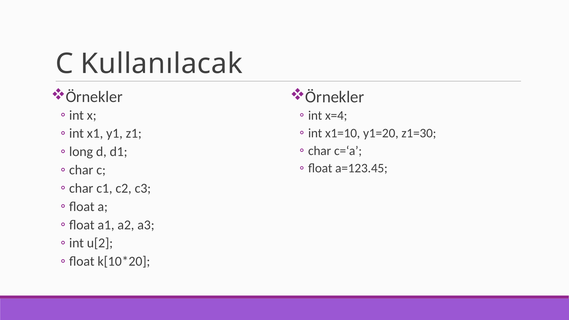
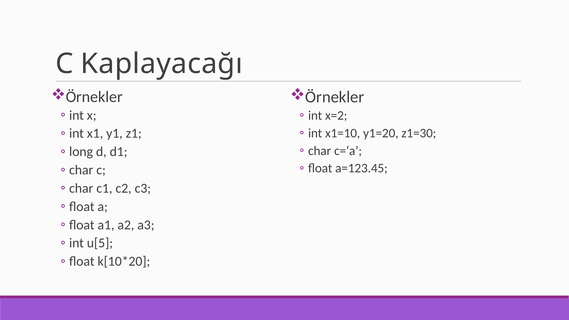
Kullanılacak: Kullanılacak -> Kaplayacağı (162, 64)
x=4: x=4 -> x=2 (336, 116)
u[2: u[2 -> u[5 (100, 243)
